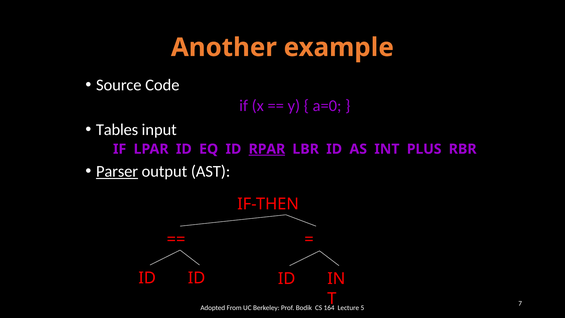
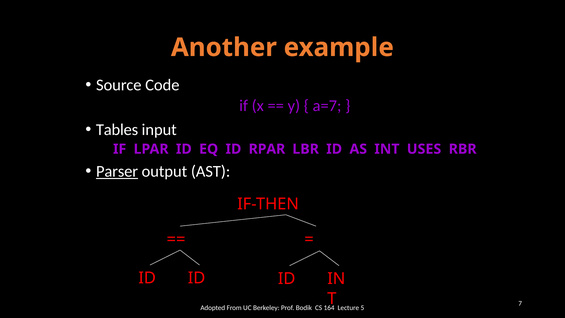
a=0: a=0 -> a=7 (327, 106)
RPAR underline: present -> none (267, 149)
PLUS: PLUS -> USES (424, 149)
